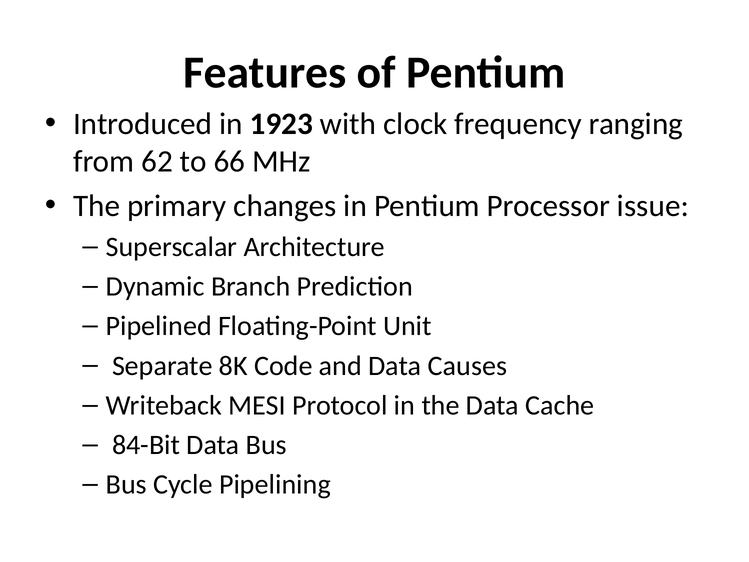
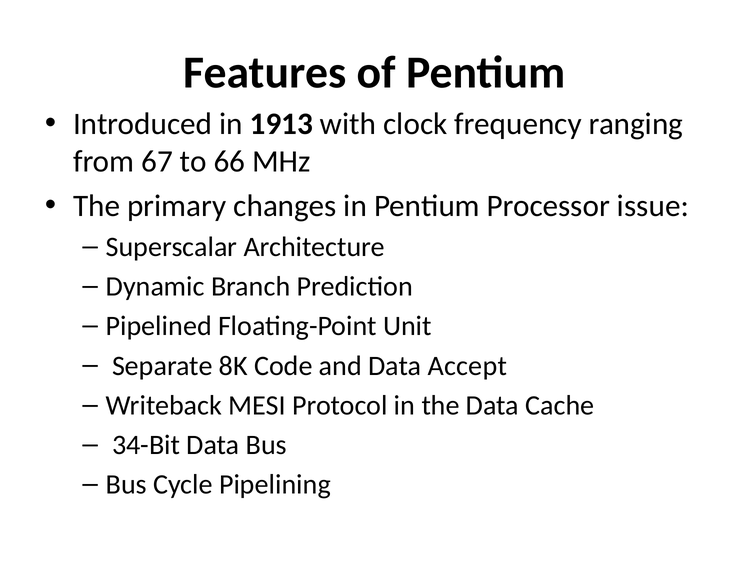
1923: 1923 -> 1913 (281, 124)
62: 62 -> 67 (157, 162)
Causes: Causes -> Accept (467, 366)
84-Bit: 84-Bit -> 34-Bit (146, 445)
